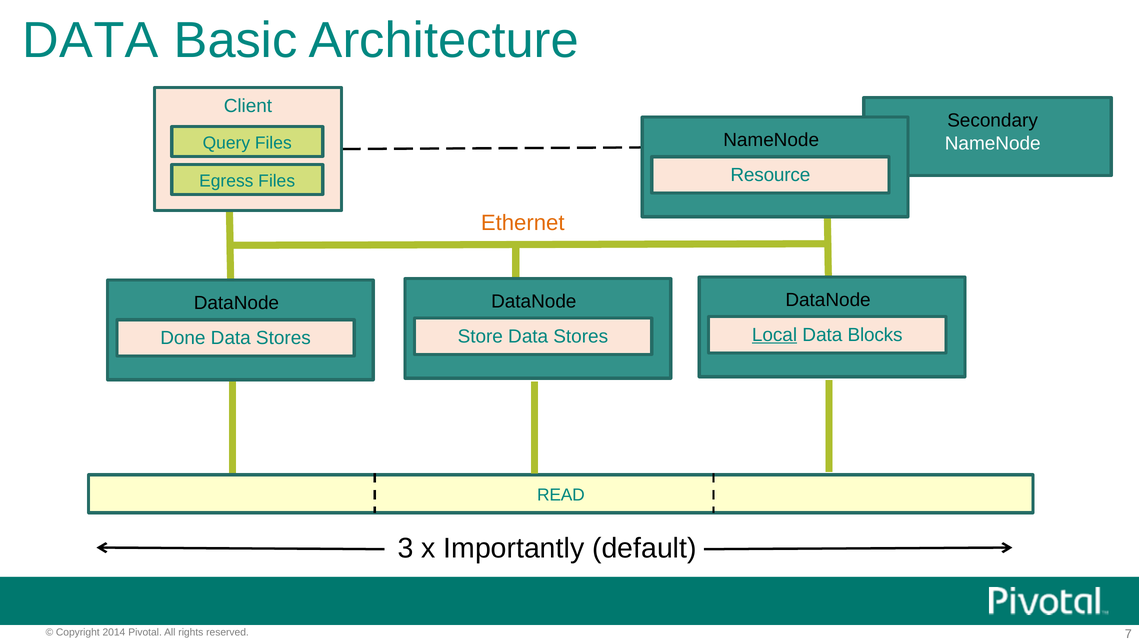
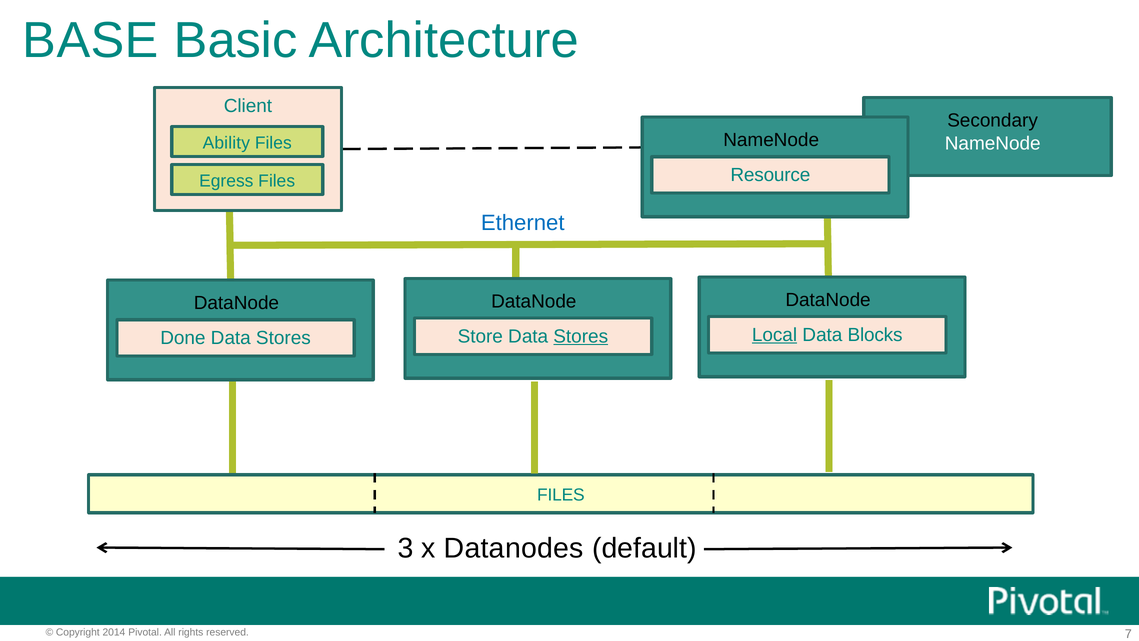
DATA: DATA -> BASE (91, 41)
Query: Query -> Ability (226, 143)
Ethernet colour: orange -> blue (523, 223)
Stores underline: none -> present (581, 336)
READ: READ -> FILES (561, 495)
Importantly: Importantly -> Datanodes (514, 548)
